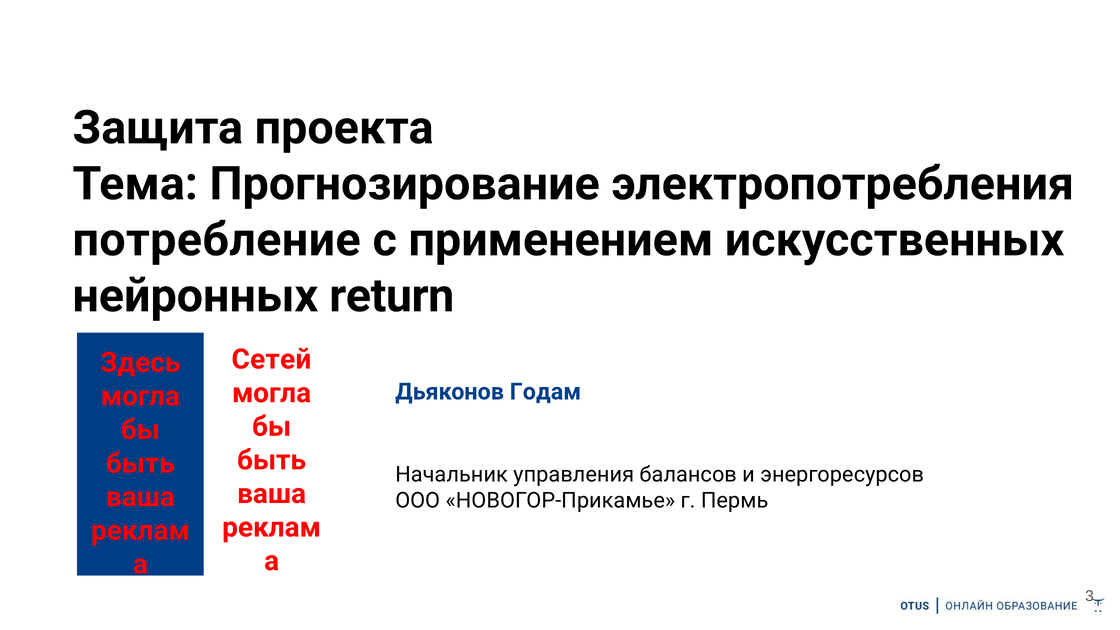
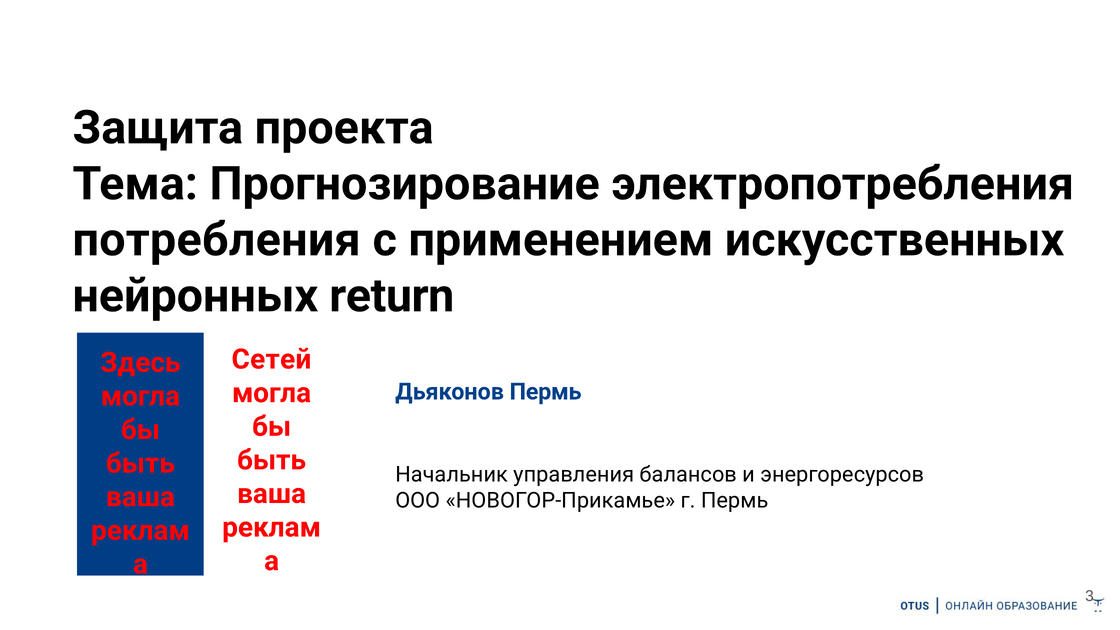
потребление: потребление -> потребления (217, 240)
Дьяконов Годам: Годам -> Пермь (546, 392)
